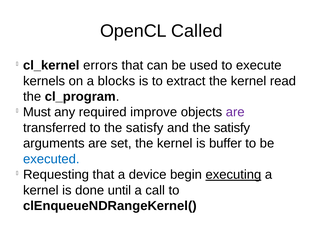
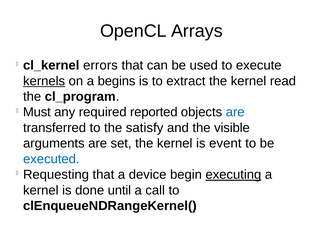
Called: Called -> Arrays (197, 31)
kernels underline: none -> present (44, 81)
blocks: blocks -> begins (117, 81)
improve: improve -> reported (154, 112)
are colour: purple -> blue (235, 112)
and the satisfy: satisfy -> visible (232, 128)
buffer: buffer -> event (225, 144)
